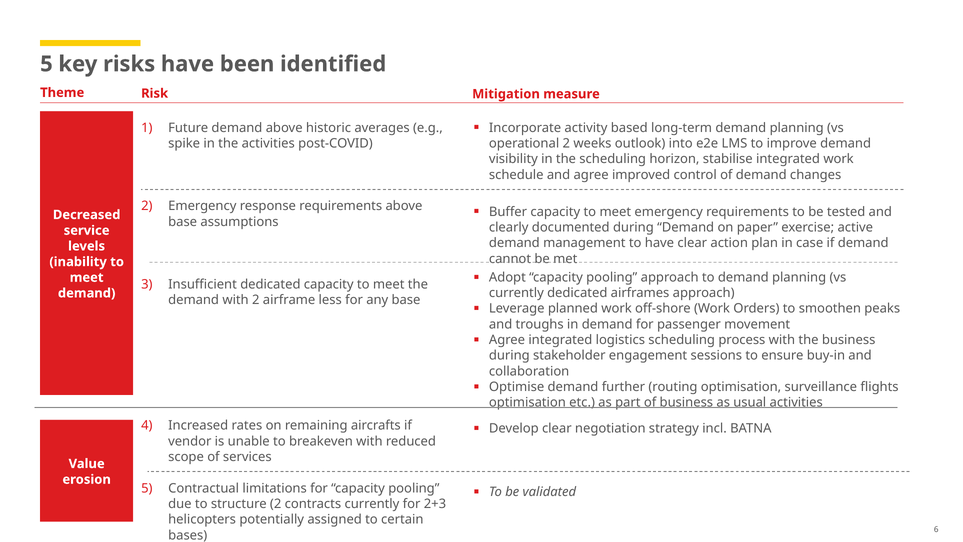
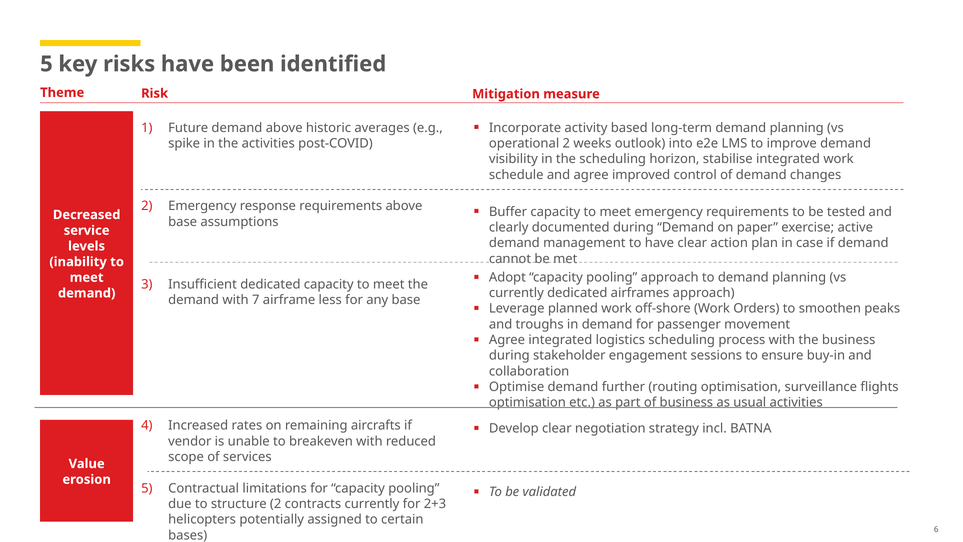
with 2: 2 -> 7 (256, 300)
